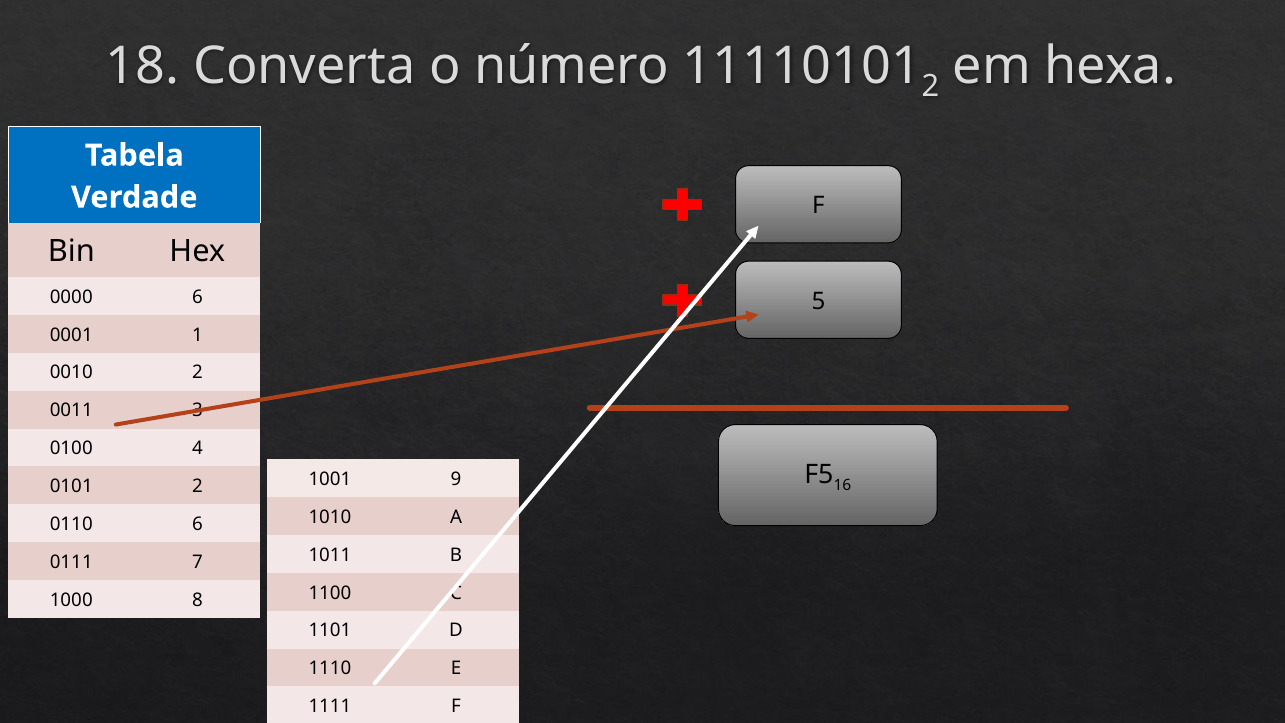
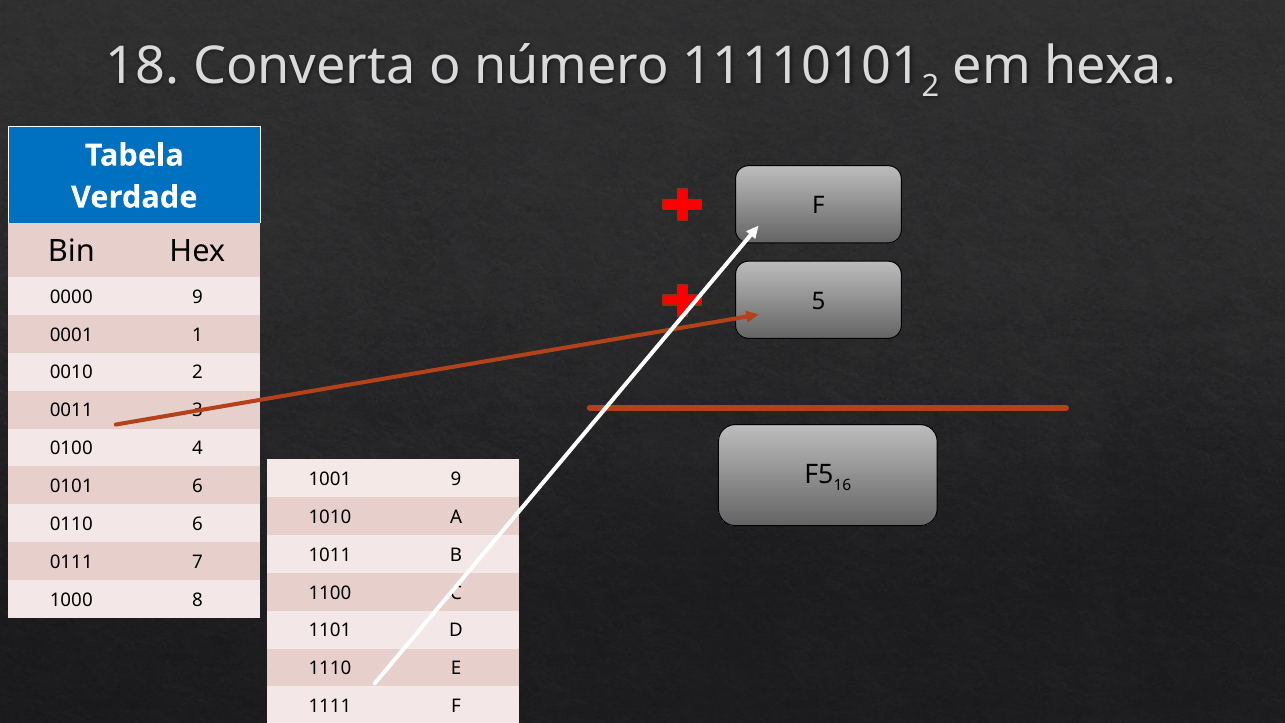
0000 6: 6 -> 9 (197, 297)
0101 2: 2 -> 6 (197, 486)
